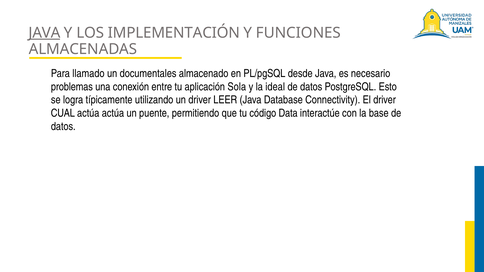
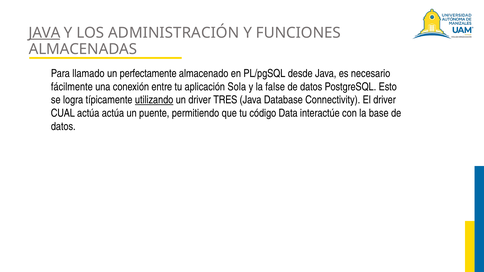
IMPLEMENTACIÓN: IMPLEMENTACIÓN -> ADMINISTRACIÓN (174, 33)
documentales: documentales -> perfectamente (148, 73)
problemas: problemas -> fácilmente (72, 87)
ideal: ideal -> false (275, 87)
utilizando underline: none -> present (154, 100)
LEER: LEER -> TRES (225, 100)
